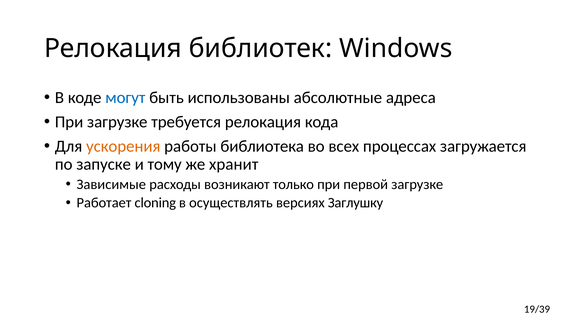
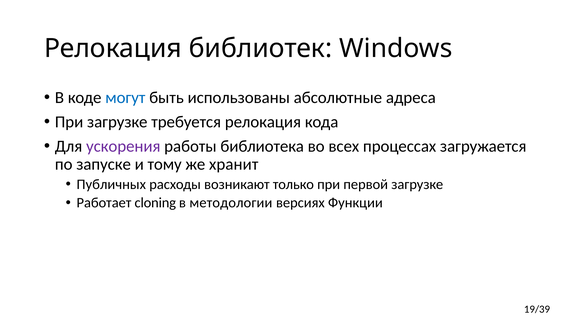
ускорения colour: orange -> purple (123, 146)
Зависимые: Зависимые -> Публичных (111, 184)
осуществлять: осуществлять -> методологии (231, 203)
Заглушку: Заглушку -> Функции (355, 203)
